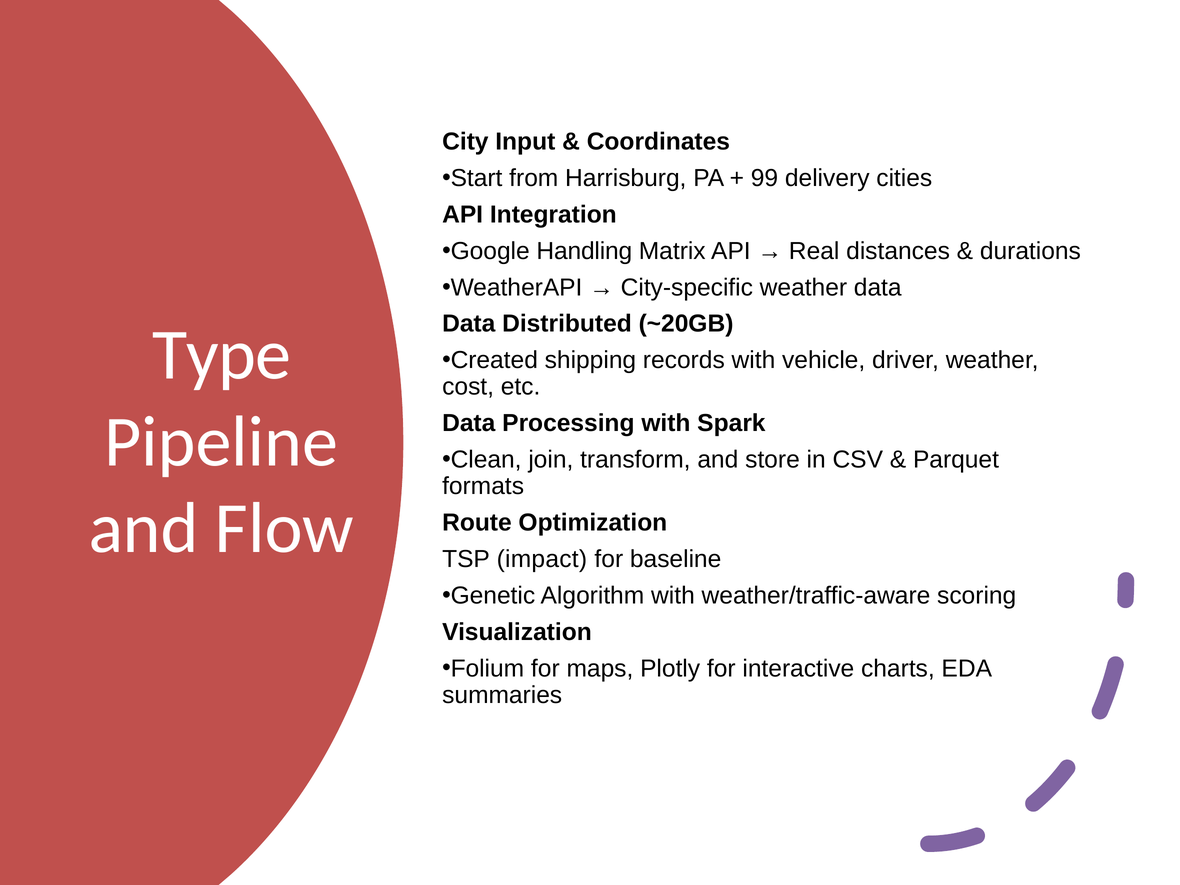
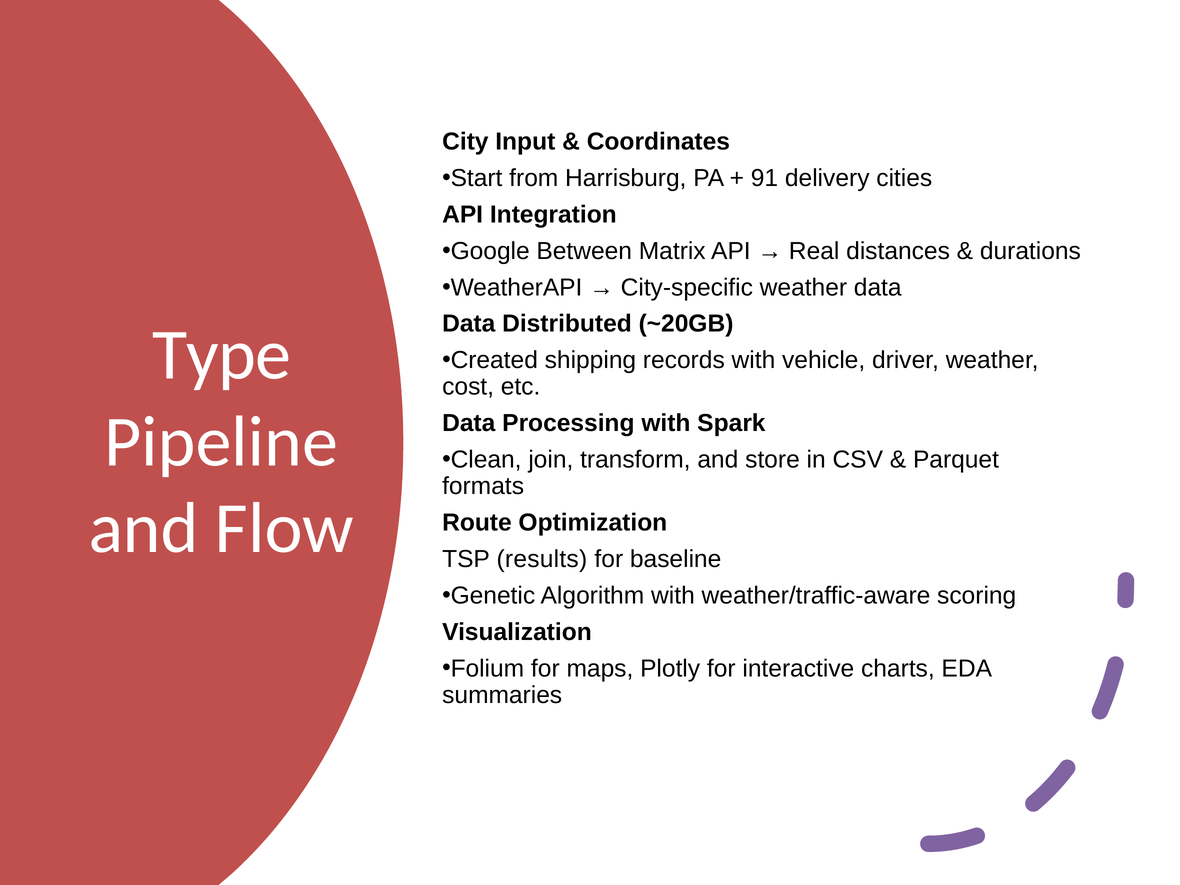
99: 99 -> 91 (765, 178)
Handling: Handling -> Between (584, 251)
impact: impact -> results (542, 559)
